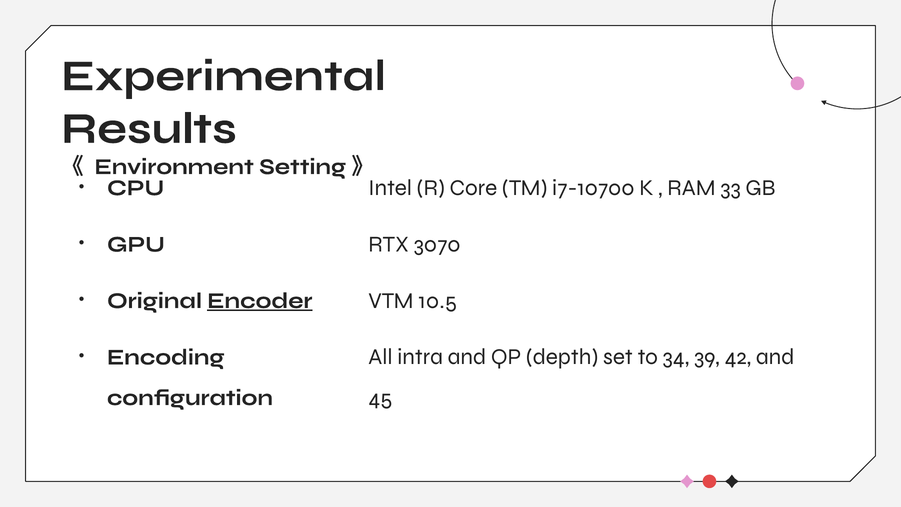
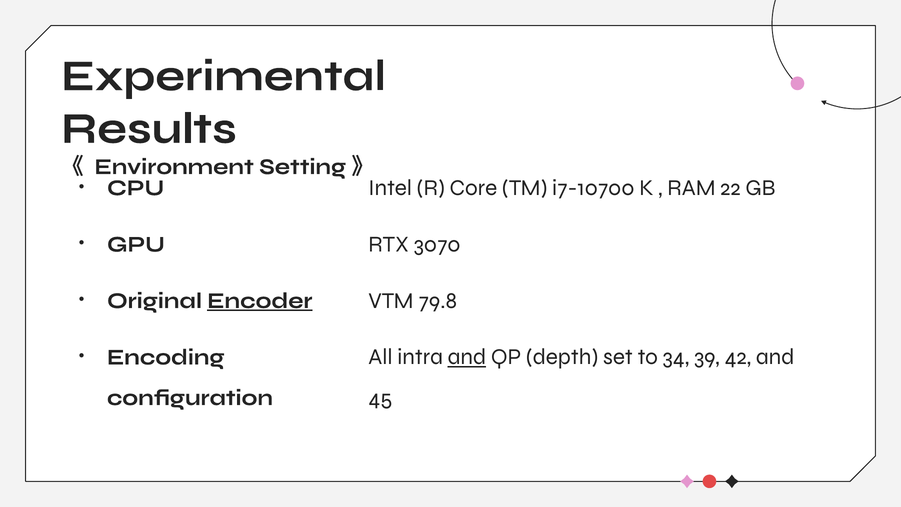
33: 33 -> 22 (730, 188)
10.5: 10.5 -> 79.8 (438, 301)
and underline: none -> present (467, 357)
